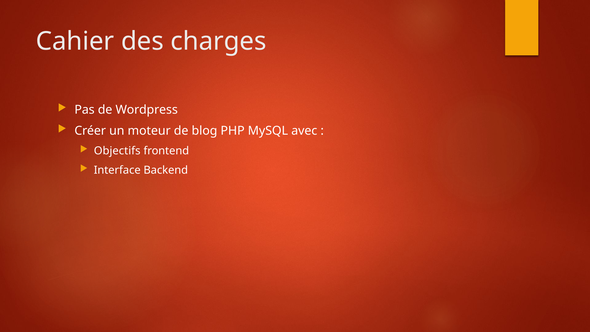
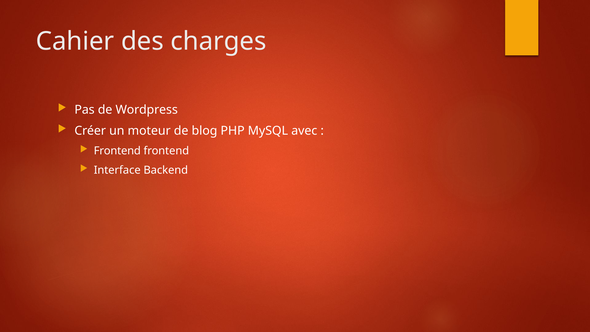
Objectifs: Objectifs -> Frontend (117, 151)
